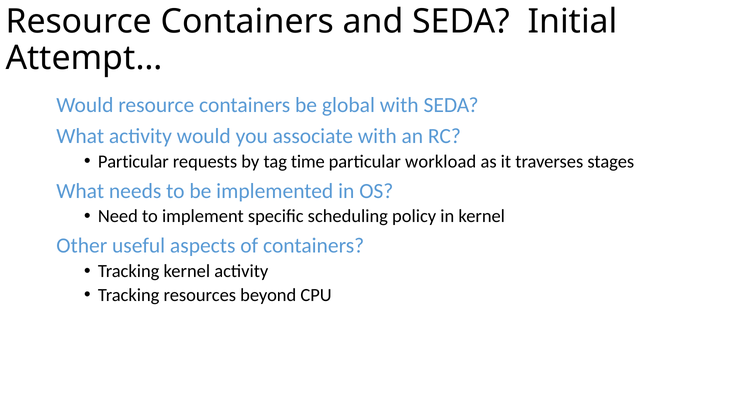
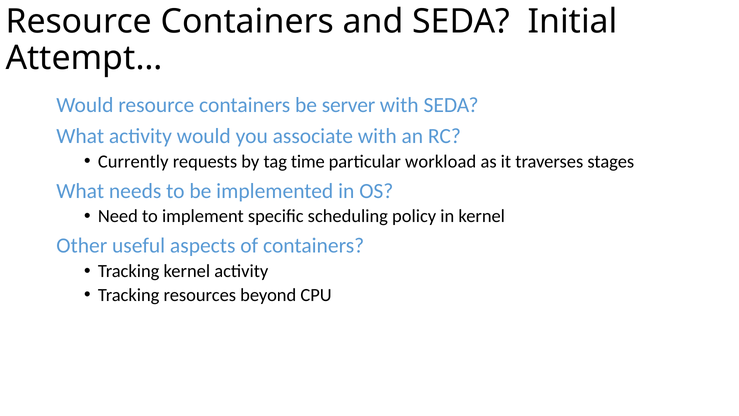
global: global -> server (349, 105)
Particular: Particular -> Currently (133, 162)
